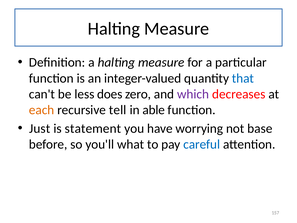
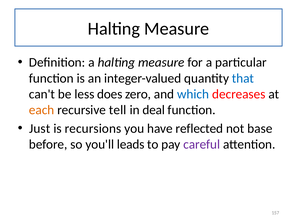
which colour: purple -> blue (193, 94)
able: able -> deal (154, 110)
statement: statement -> recursions (93, 128)
worrying: worrying -> reflected (199, 128)
what: what -> leads (131, 144)
careful colour: blue -> purple (202, 144)
